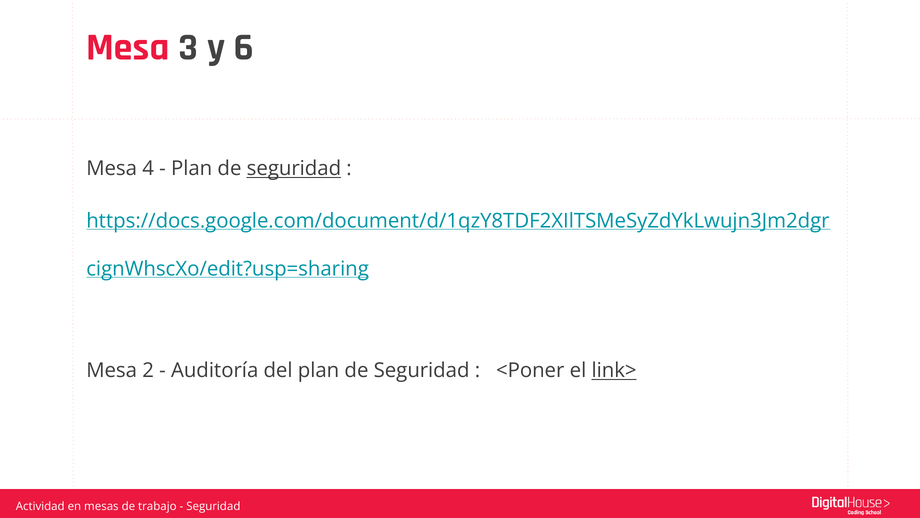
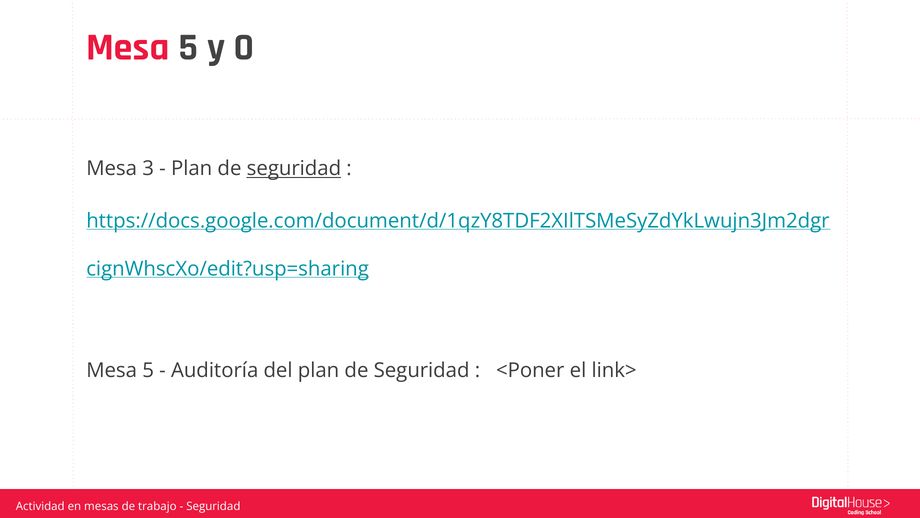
3: 3 -> 5 (188, 47)
6: 6 -> 0 (244, 47)
4: 4 -> 3 (148, 169)
2: 2 -> 5 (148, 370)
link> underline: present -> none (614, 370)
